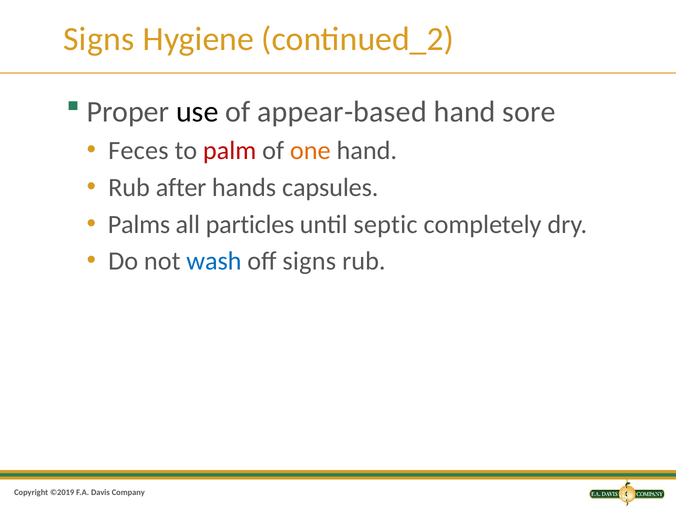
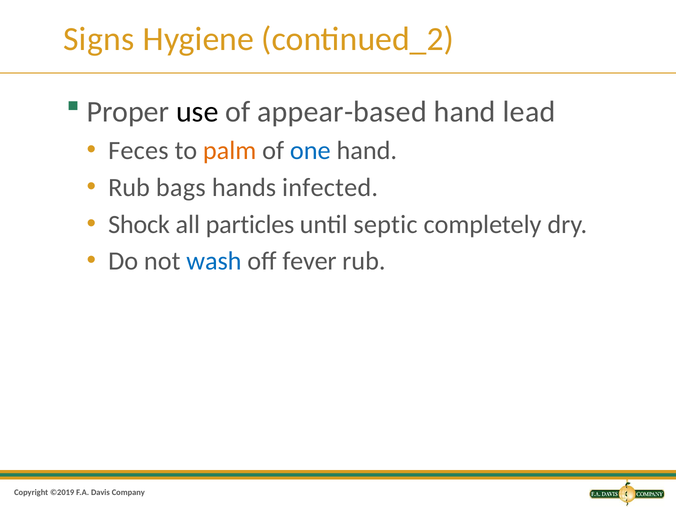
sore: sore -> lead (529, 112)
palm colour: red -> orange (230, 151)
one colour: orange -> blue (310, 151)
after: after -> bags (181, 188)
capsules: capsules -> infected (330, 188)
Palms: Palms -> Shock (139, 224)
off signs: signs -> fever (310, 261)
